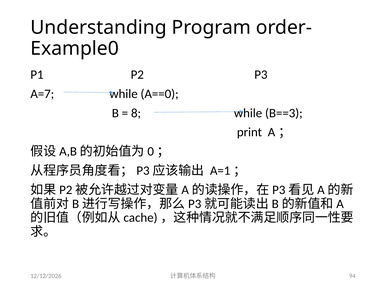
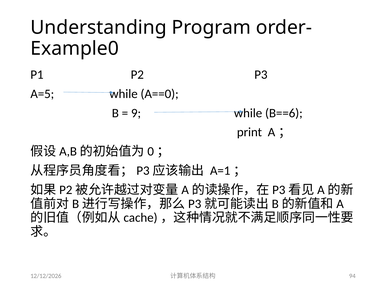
A=7: A=7 -> A=5 (42, 94)
8: 8 -> 9 (136, 113)
B==3: B==3 -> B==6 (284, 113)
